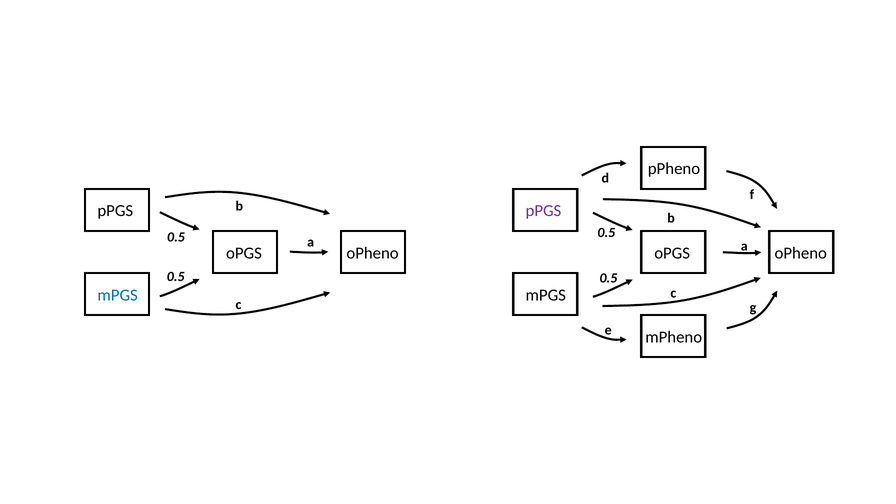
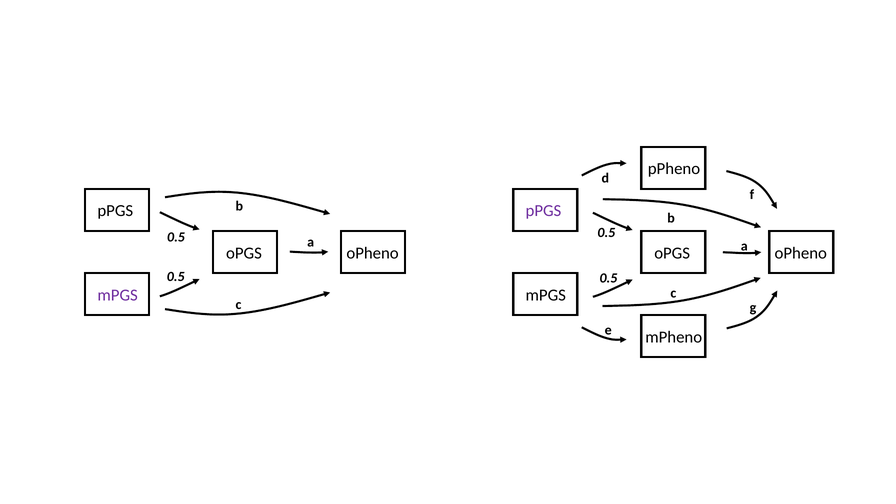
mPGS colour: blue -> purple (118, 295)
